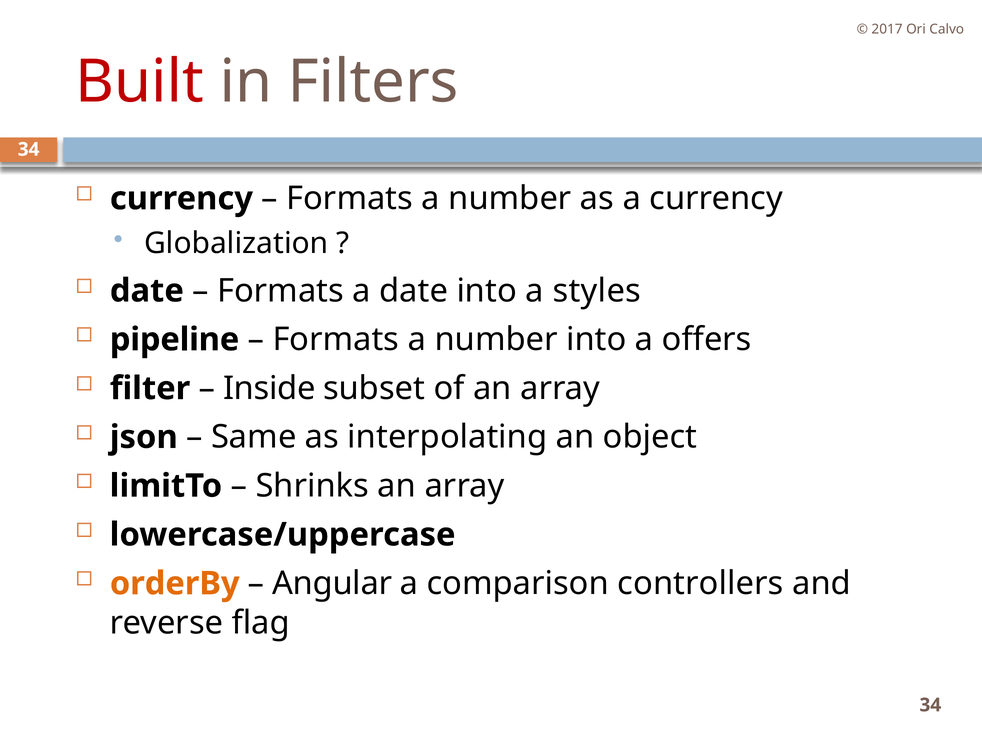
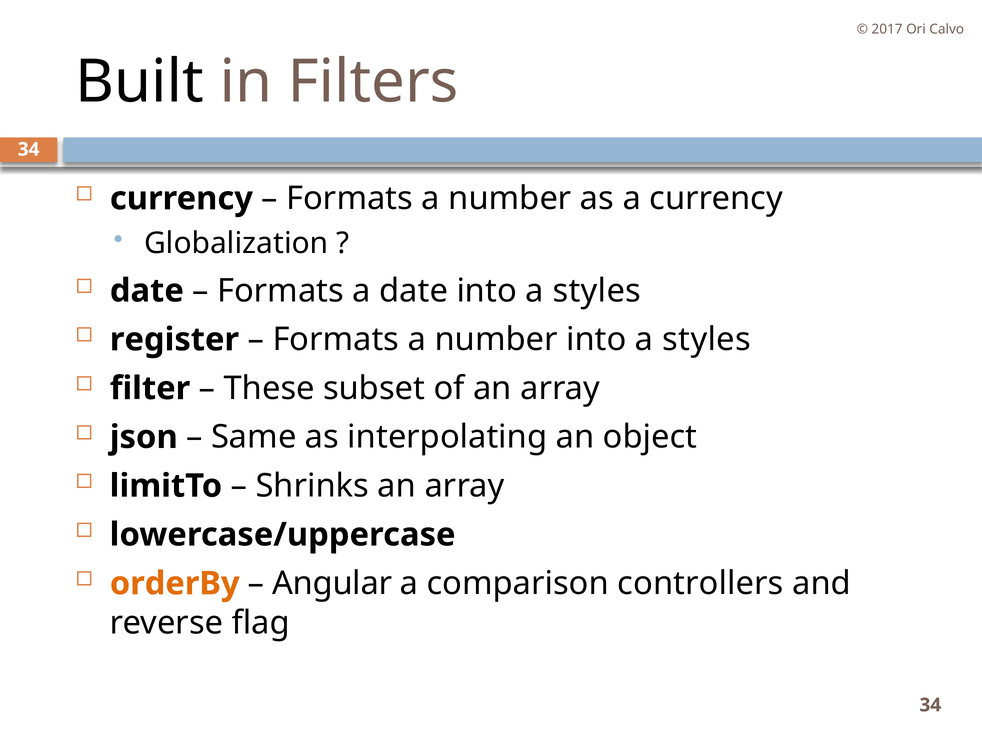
Built colour: red -> black (140, 82)
pipeline: pipeline -> register (174, 340)
number into a offers: offers -> styles (707, 340)
Inside: Inside -> These (269, 389)
